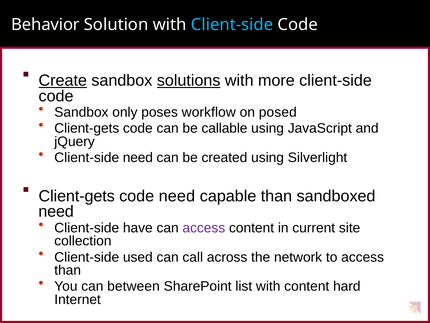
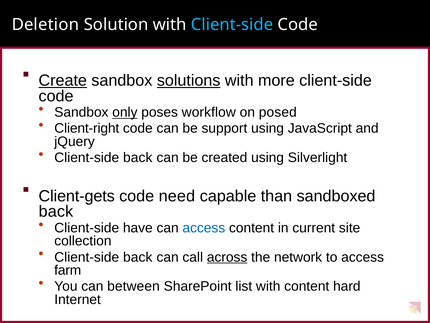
Behavior: Behavior -> Deletion (45, 24)
only underline: none -> present (125, 112)
Client-gets: Client-gets -> Client-right (87, 128)
callable: callable -> support (224, 128)
need: need -> back (138, 157)
need: need -> back (56, 211)
access colour: purple -> blue (204, 228)
used: used -> back (138, 257)
across underline: none -> present (227, 257)
than: than -> farm (68, 270)
